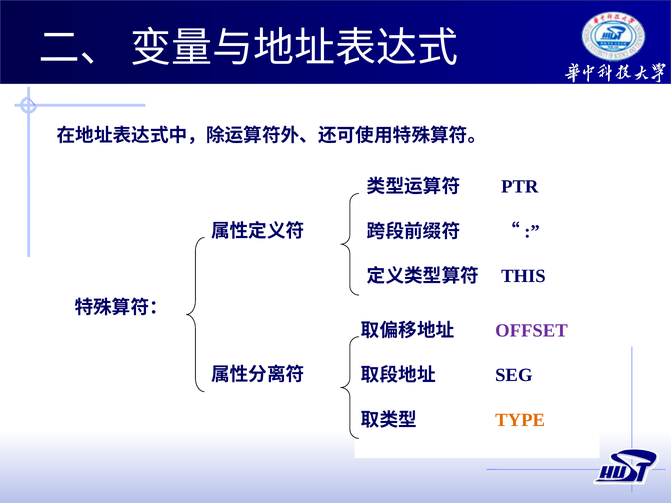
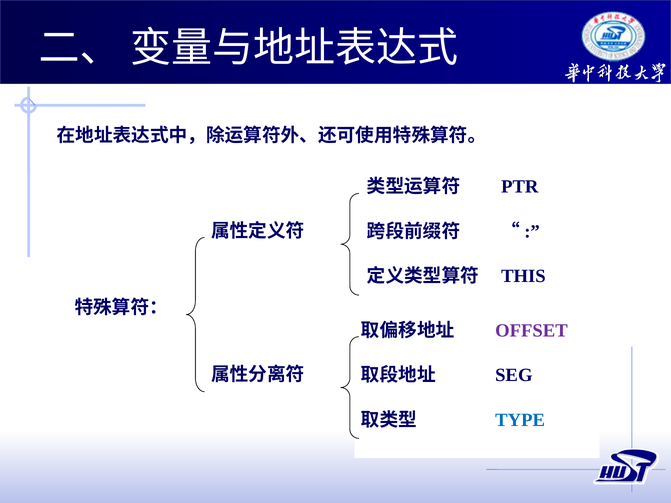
TYPE colour: orange -> blue (520, 420)
